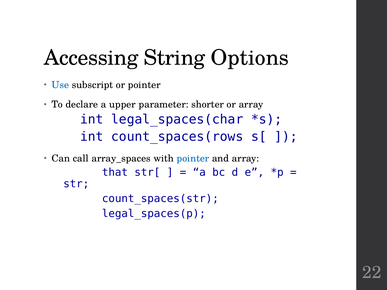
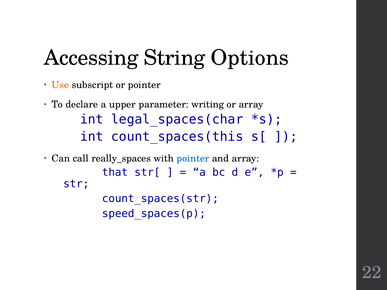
Use colour: blue -> orange (60, 85)
shorter: shorter -> writing (208, 105)
count_spaces(rows: count_spaces(rows -> count_spaces(this (177, 137)
array_spaces: array_spaces -> really_spaces (121, 159)
legal_spaces(p: legal_spaces(p -> speed_spaces(p (154, 214)
